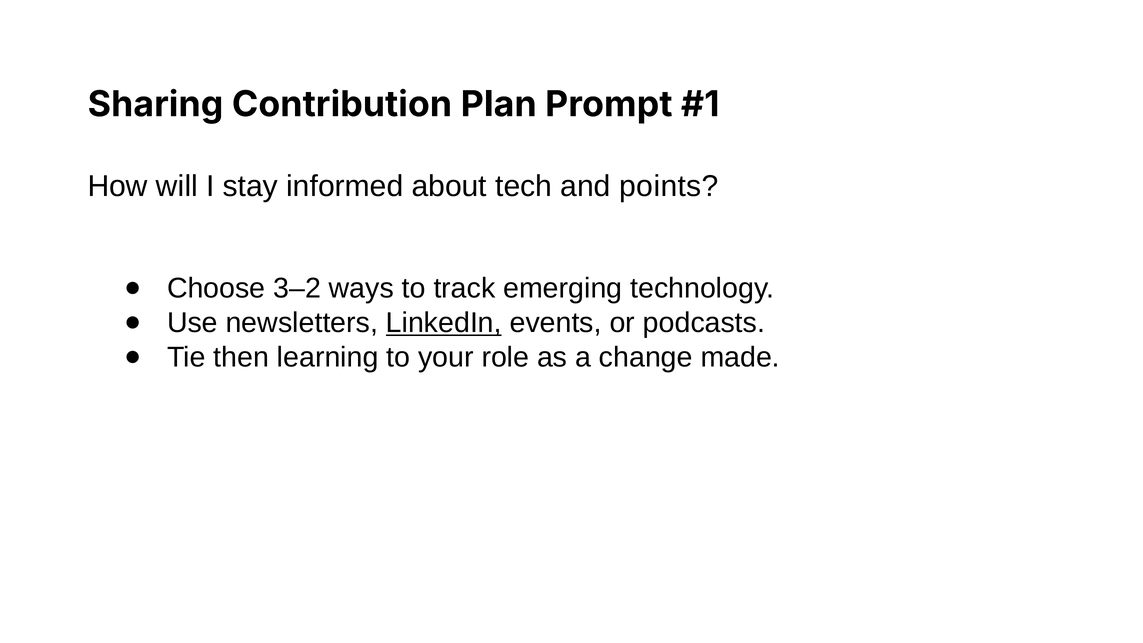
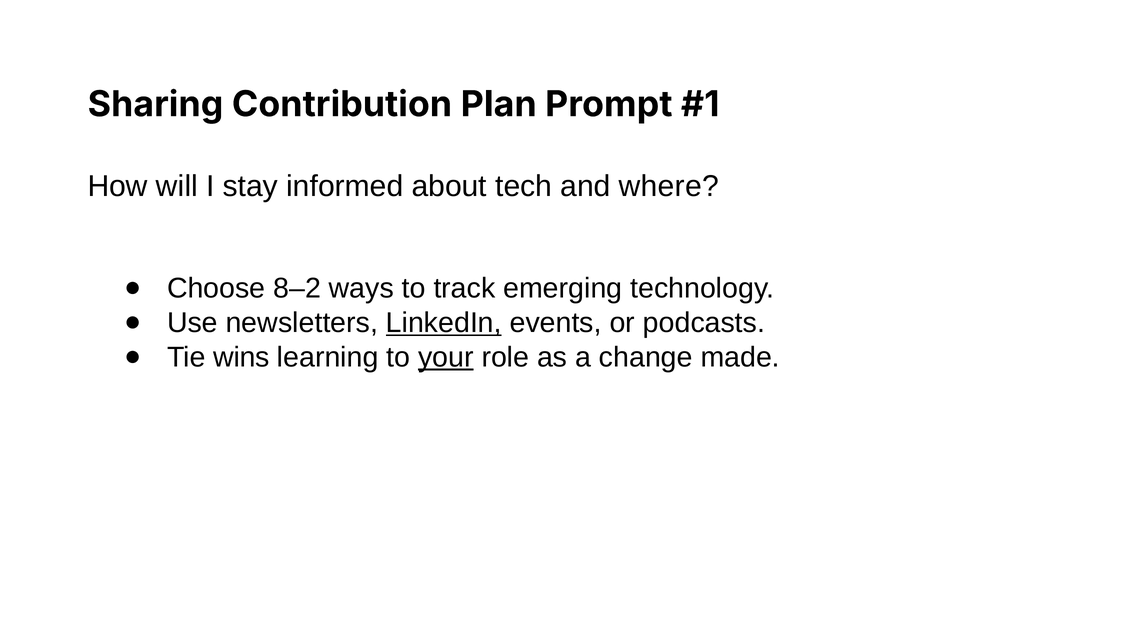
points: points -> where (669, 186)
3–2: 3–2 -> 8–2 (297, 289)
then: then -> wins (241, 357)
your underline: none -> present (446, 357)
